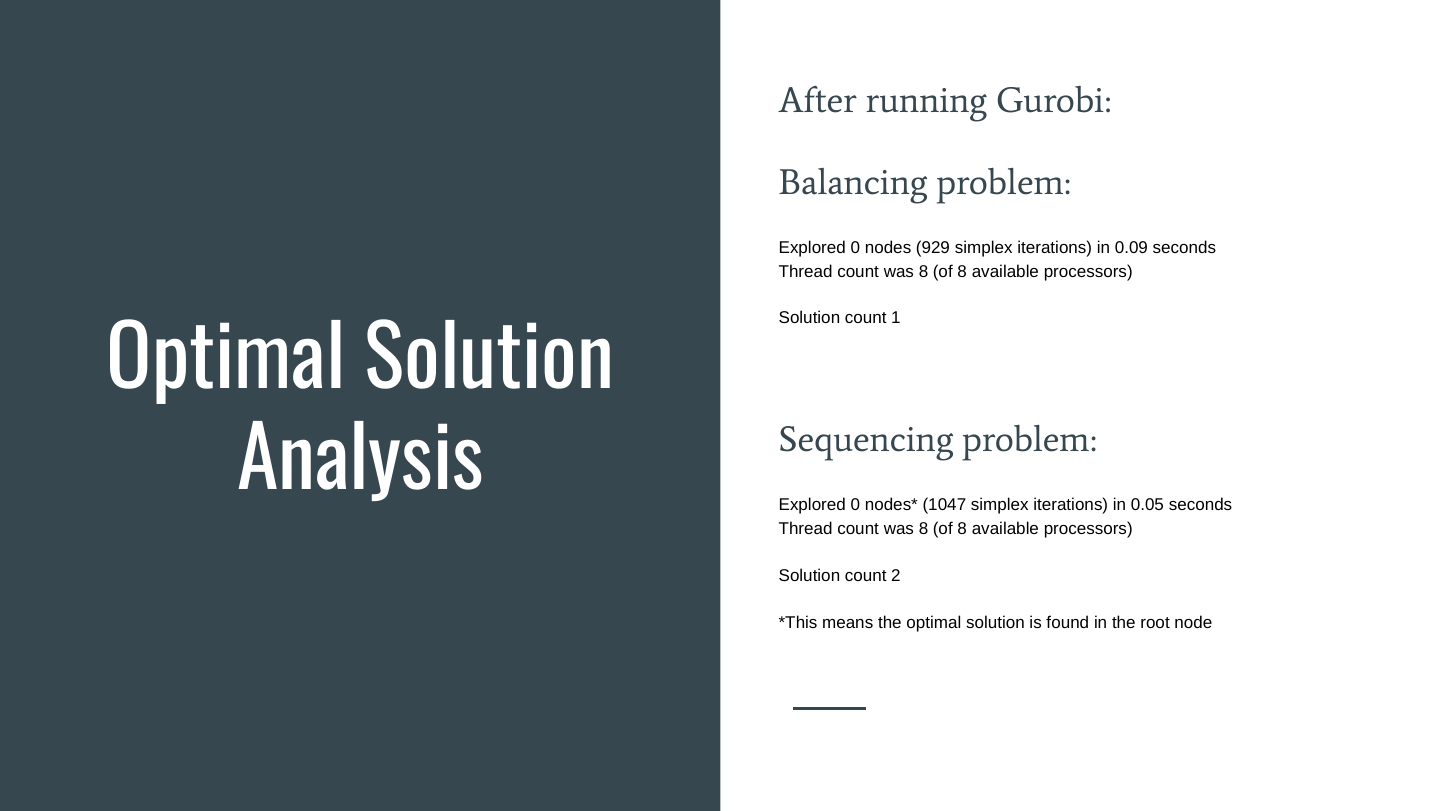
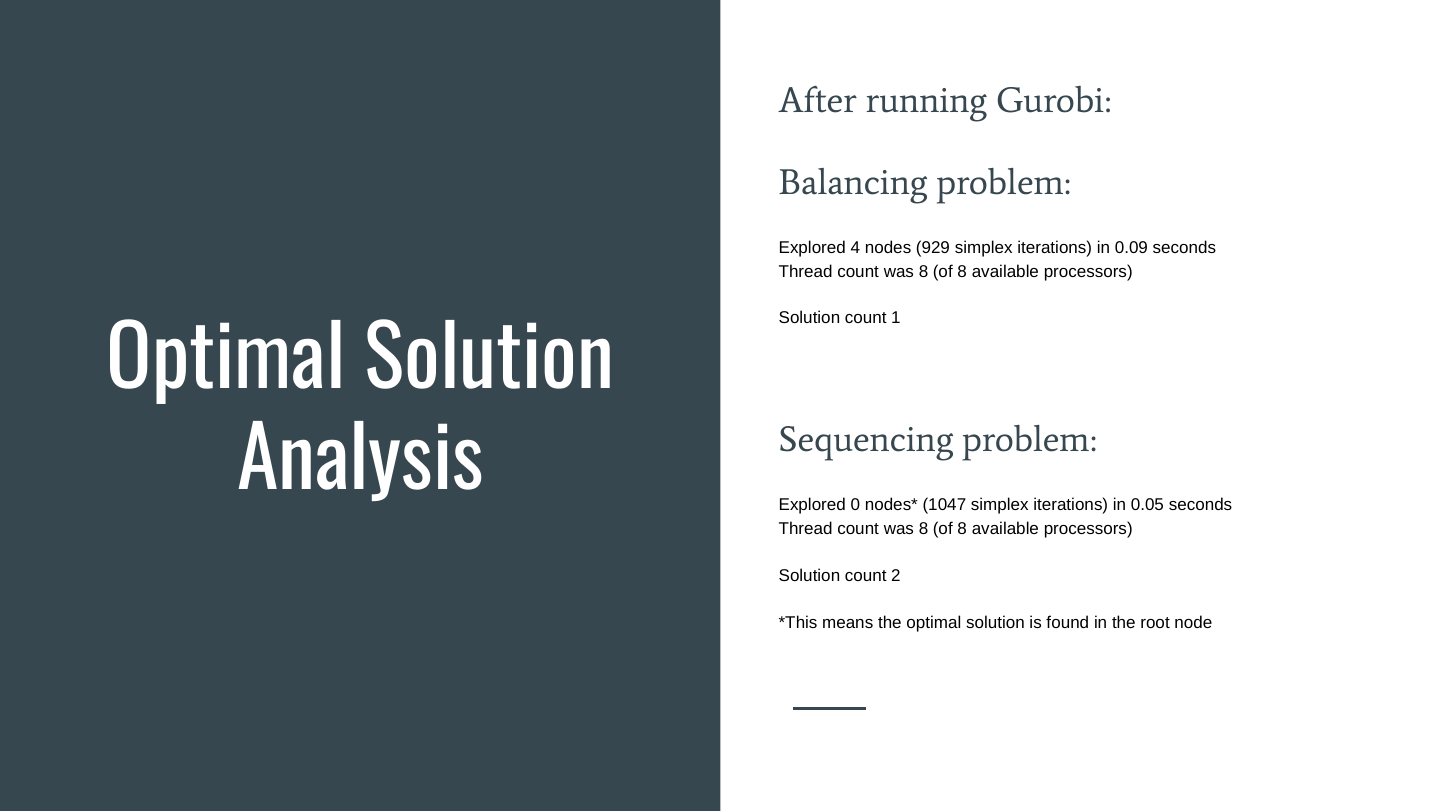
0: 0 -> 4 (855, 248)
